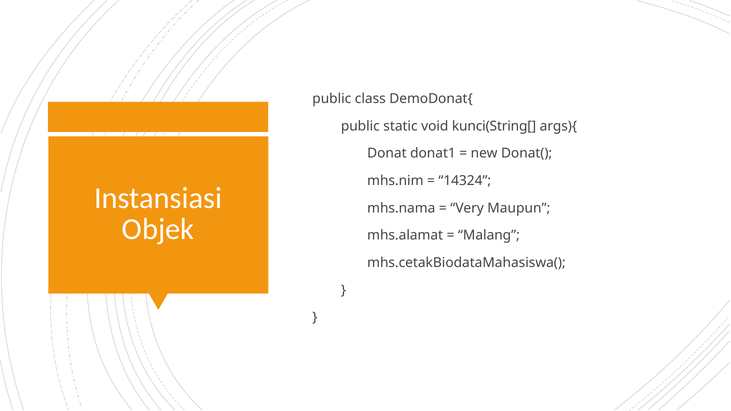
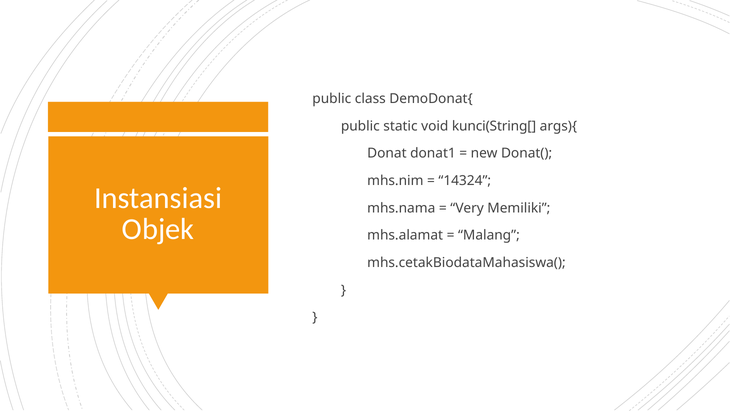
Maupun: Maupun -> Memiliki (519, 208)
